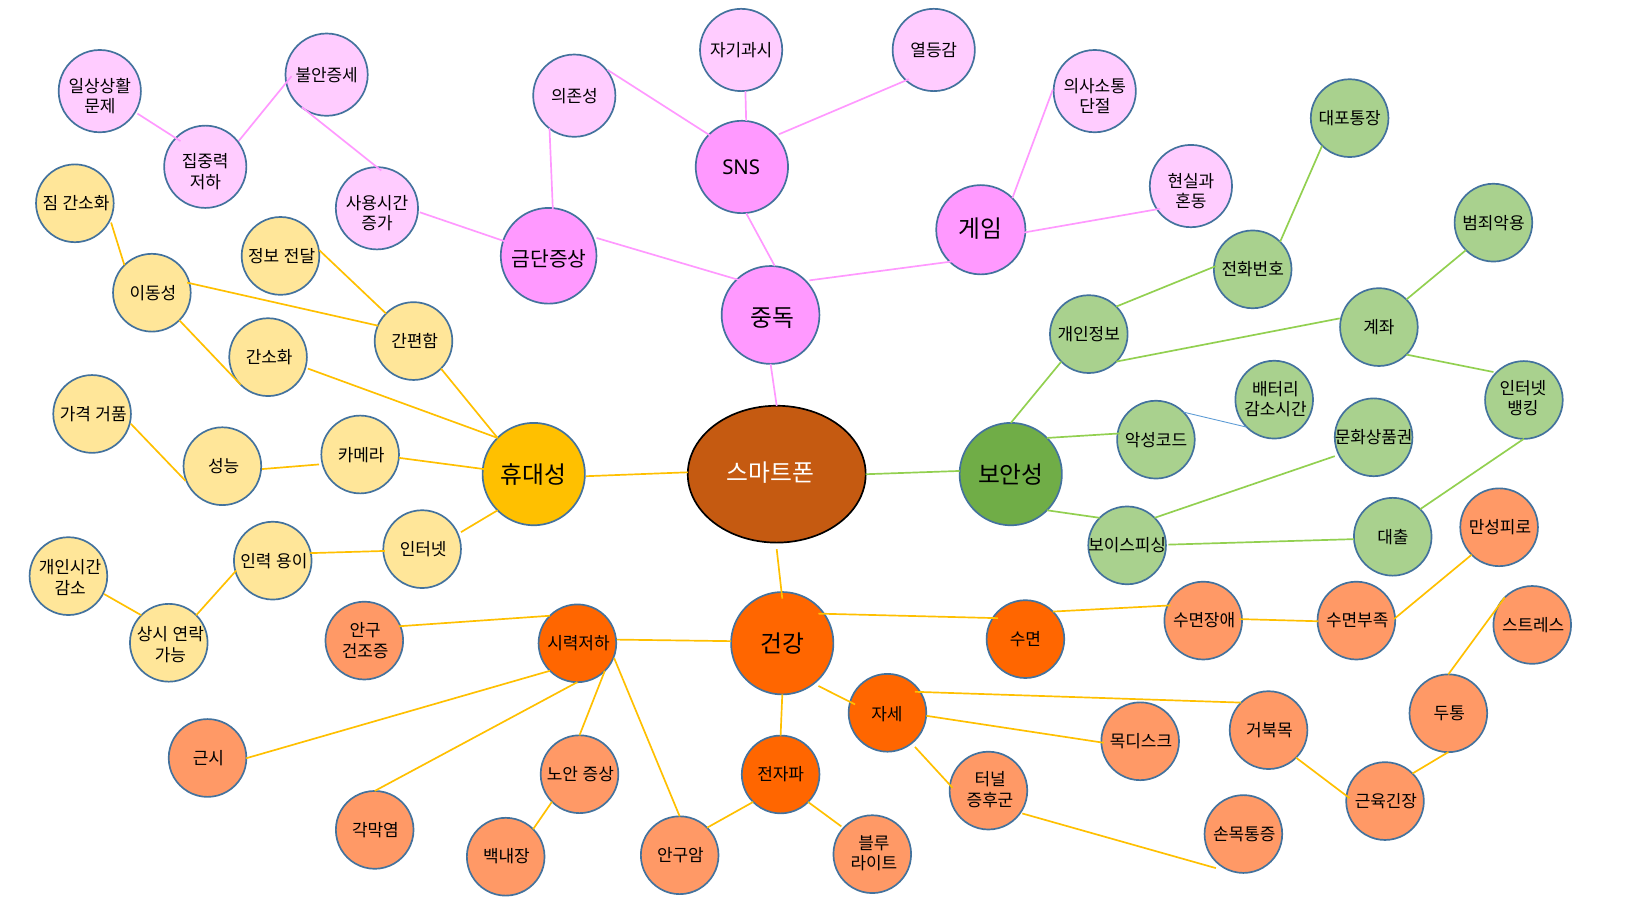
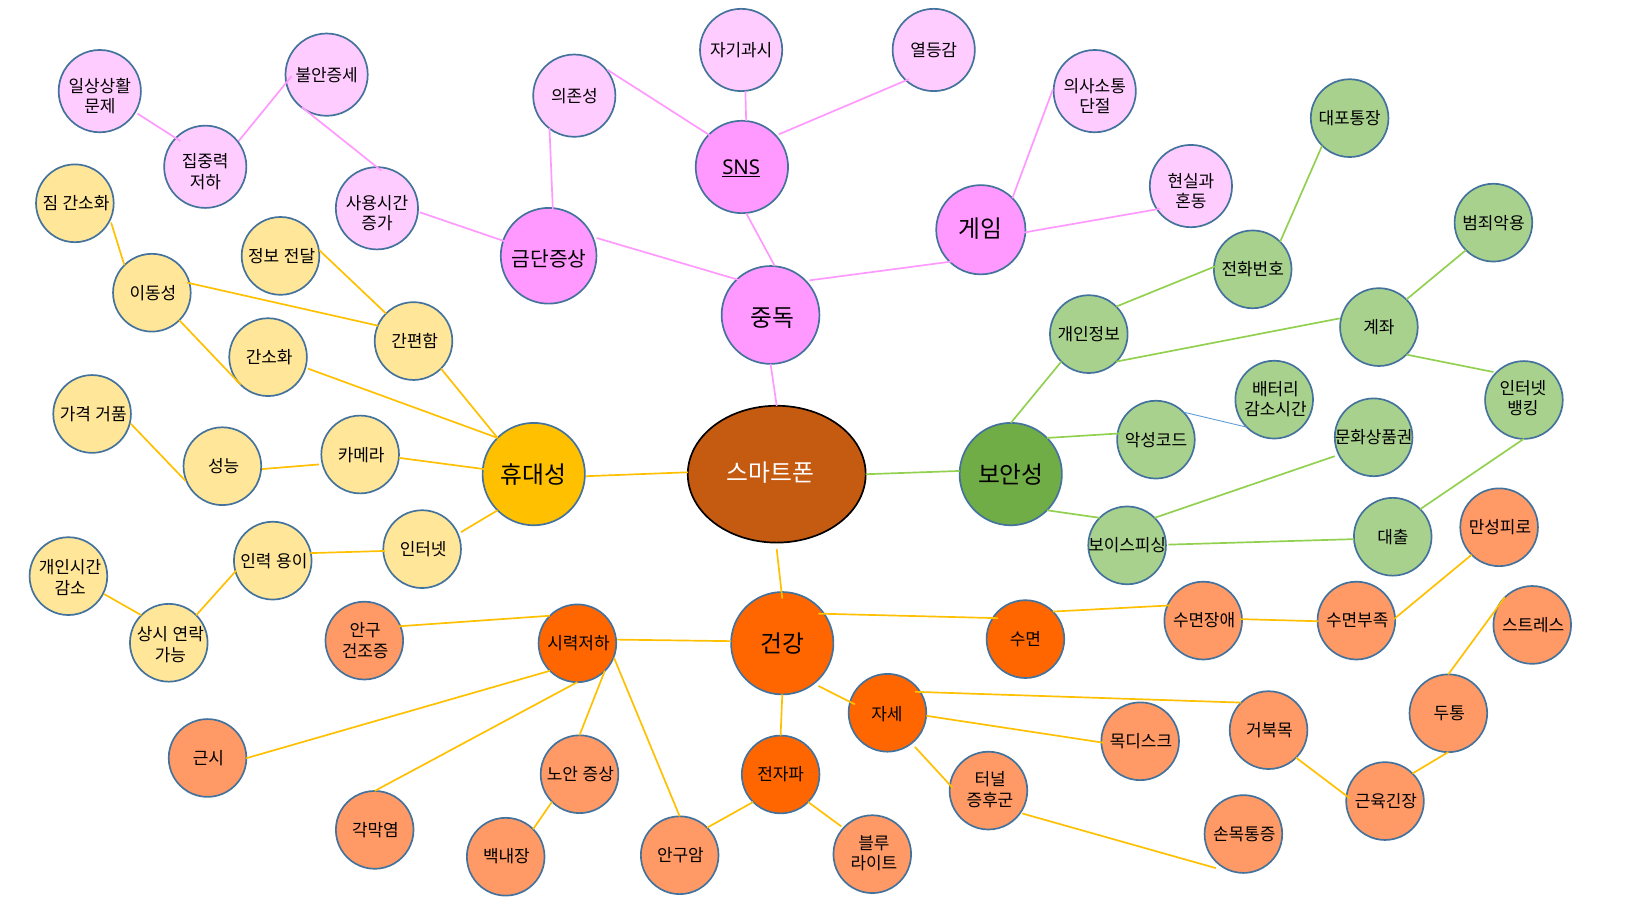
SNS underline: none -> present (741, 168)
